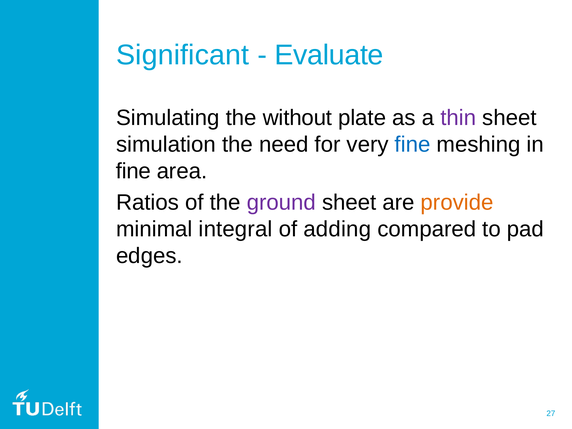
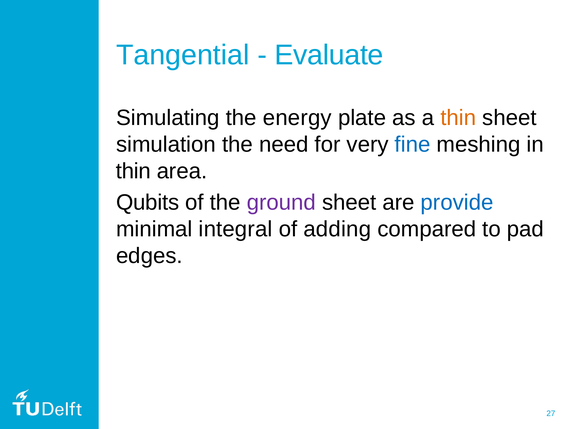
Significant: Significant -> Tangential (183, 55)
without: without -> energy (297, 118)
thin colour: purple -> orange (458, 118)
fine: fine -> thin (133, 171)
Ratios: Ratios -> Qubits (148, 202)
provide colour: orange -> blue (457, 202)
